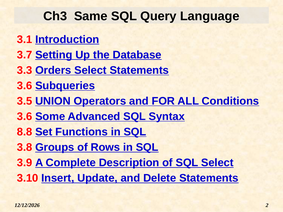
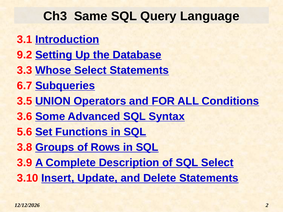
3.7: 3.7 -> 9.2 (25, 55)
Orders: Orders -> Whose (53, 70)
3.6: 3.6 -> 6.7 (25, 86)
8.8: 8.8 -> 5.6 (25, 132)
